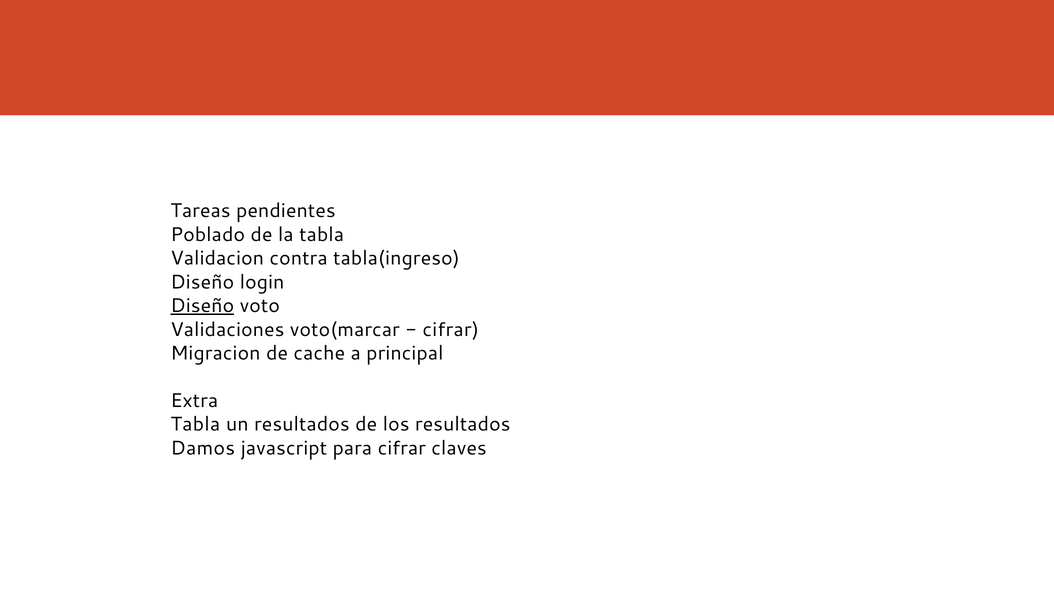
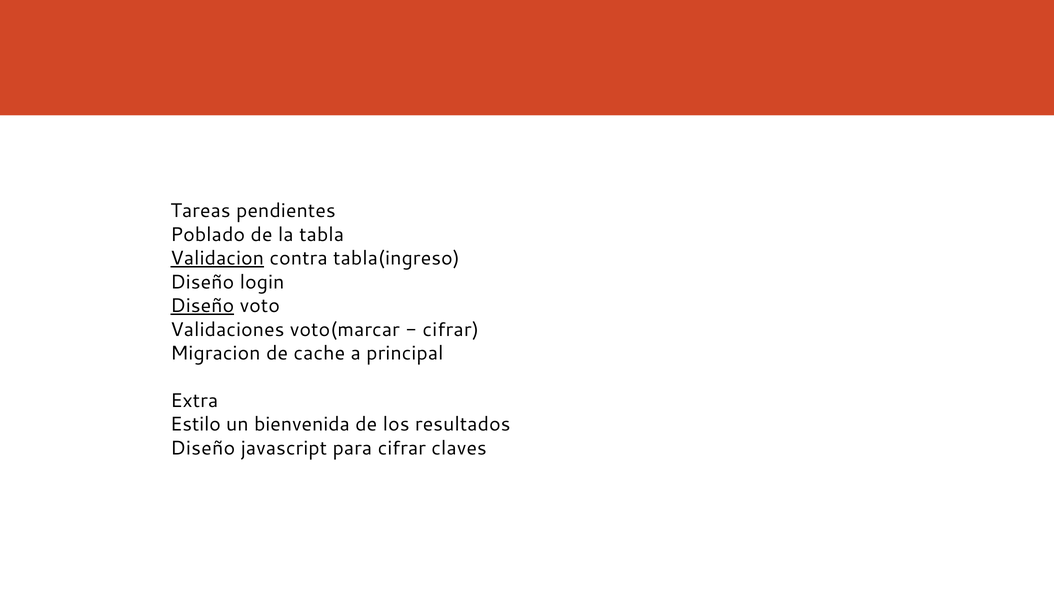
Validacion underline: none -> present (217, 258)
Tabla: Tabla -> Estilo (196, 424)
un resultados: resultados -> bienvenida (302, 424)
Damos: Damos -> Diseño (203, 448)
